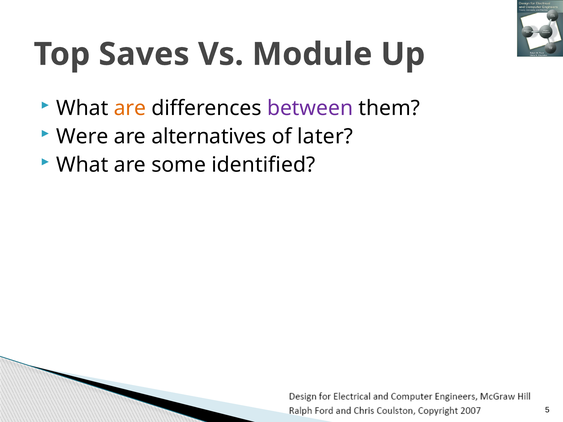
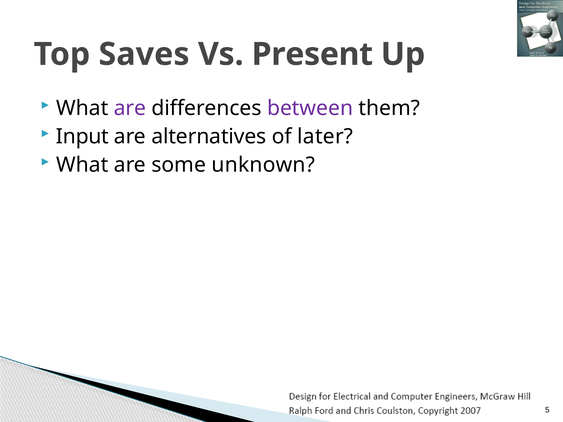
Module: Module -> Present (312, 54)
are colour: orange -> purple (130, 108)
Were: Were -> Input (82, 137)
identified: identified -> unknown (263, 165)
